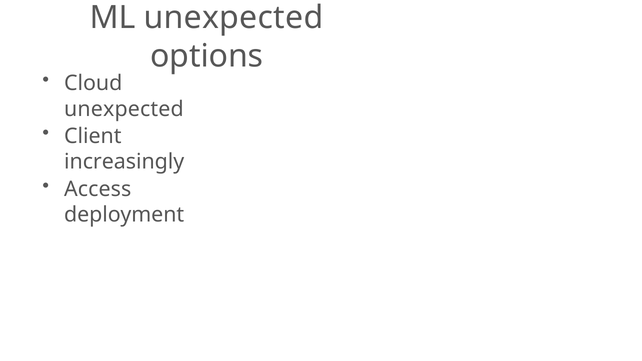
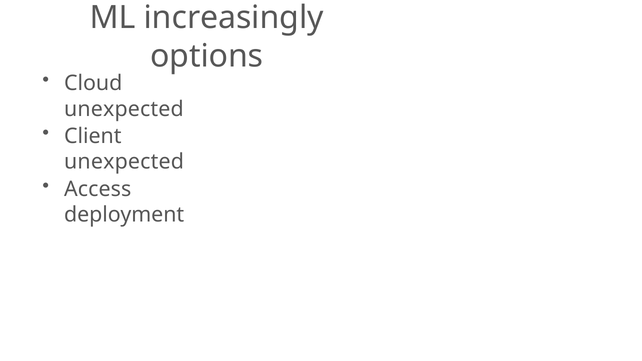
ML unexpected: unexpected -> increasingly (234, 18)
increasingly: increasingly -> unexpected (124, 162)
